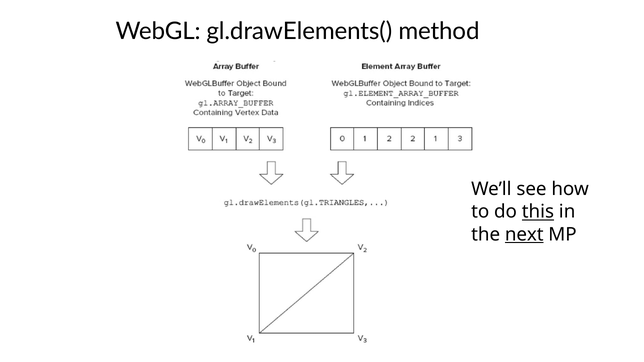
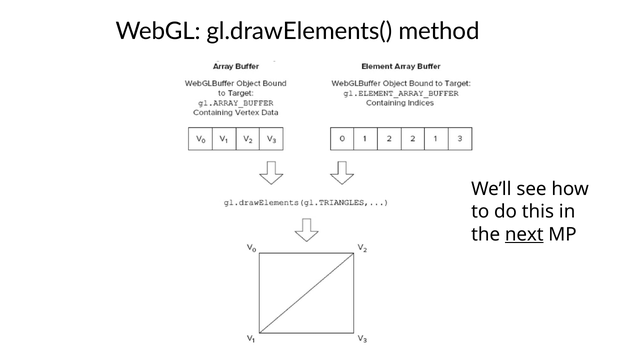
this underline: present -> none (538, 212)
